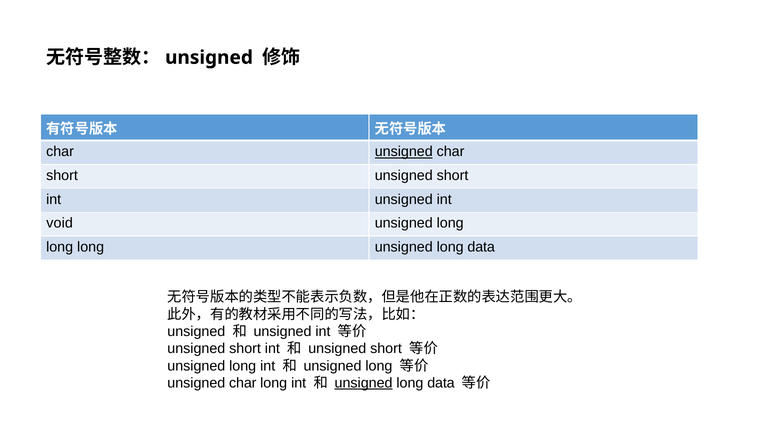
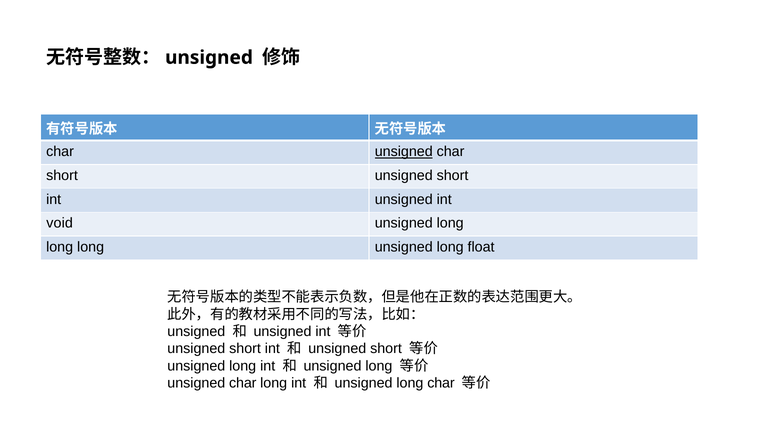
long unsigned long data: data -> float (481, 247)
unsigned underline: present -> none (364, 383)
data: data -> char (441, 383)
